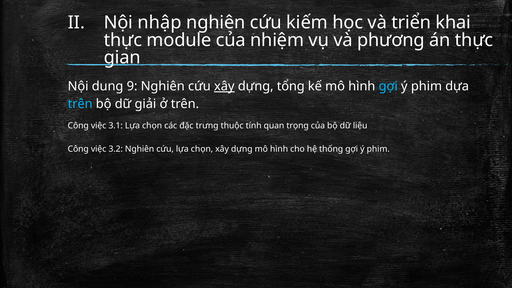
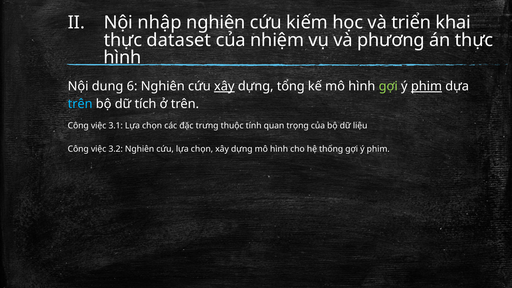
module: module -> dataset (179, 40)
gian: gian -> hình (122, 58)
9: 9 -> 6 (132, 86)
gợi colour: light blue -> light green (388, 86)
phim underline: none -> present (426, 86)
giải: giải -> tích (145, 104)
